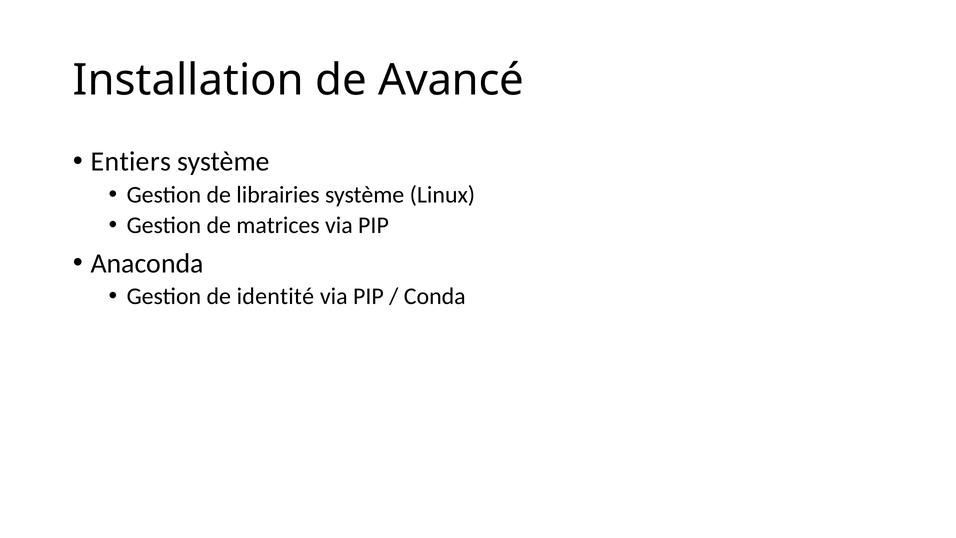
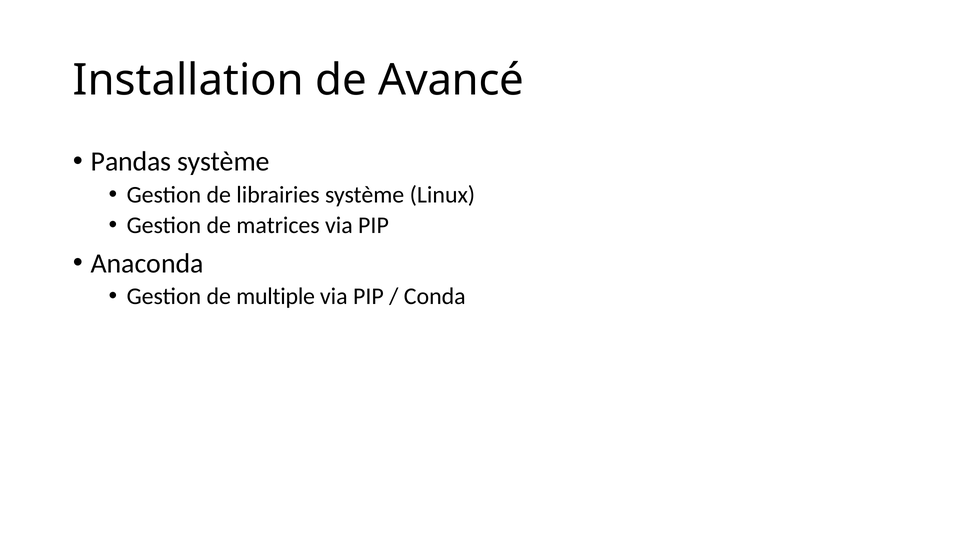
Entiers: Entiers -> Pandas (131, 162)
identité: identité -> multiple (276, 296)
